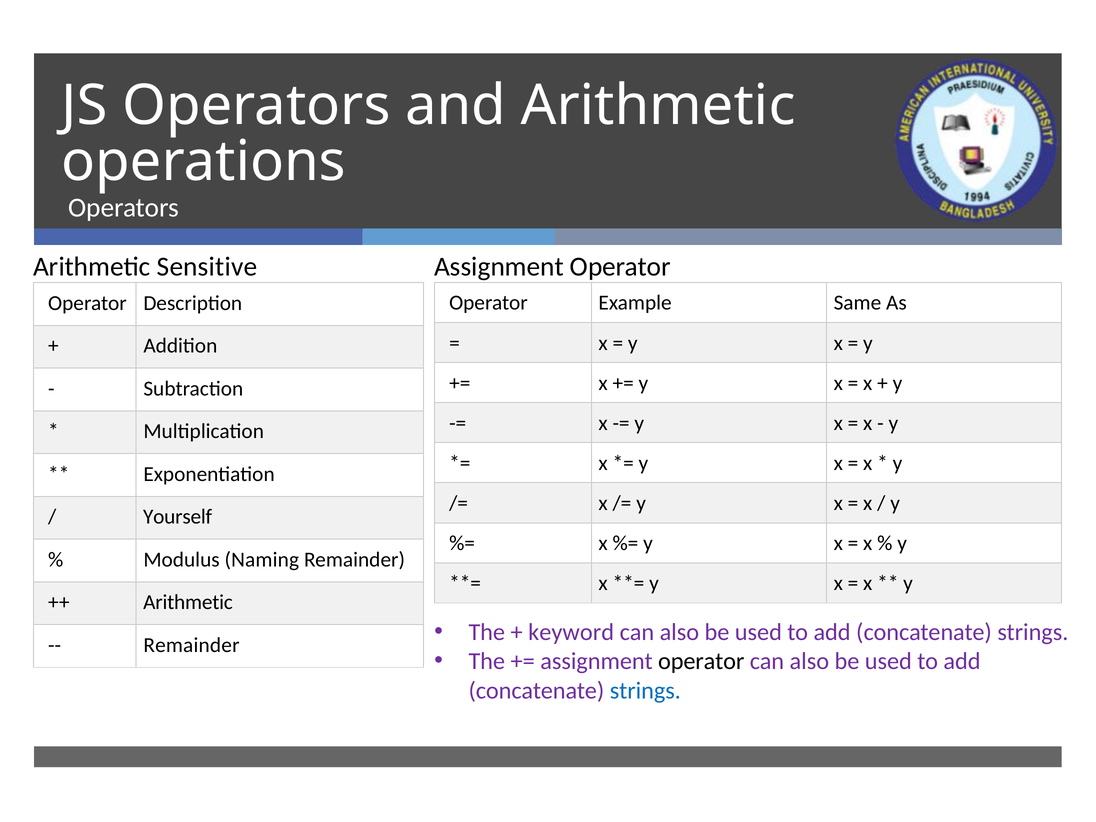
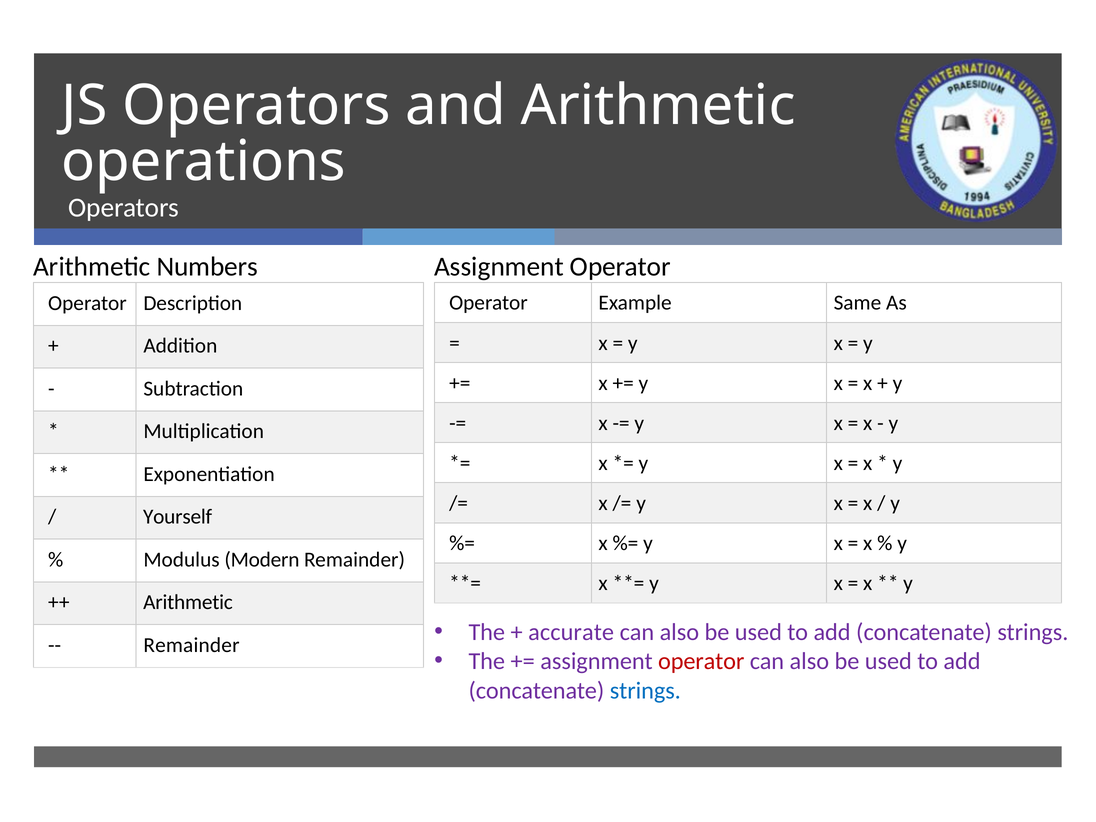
Sensitive: Sensitive -> Numbers (207, 267)
Naming: Naming -> Modern (262, 560)
keyword: keyword -> accurate (571, 632)
operator colour: black -> red (701, 661)
